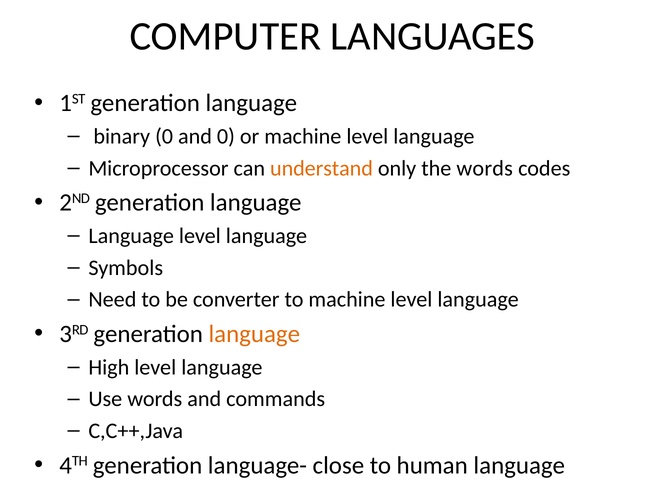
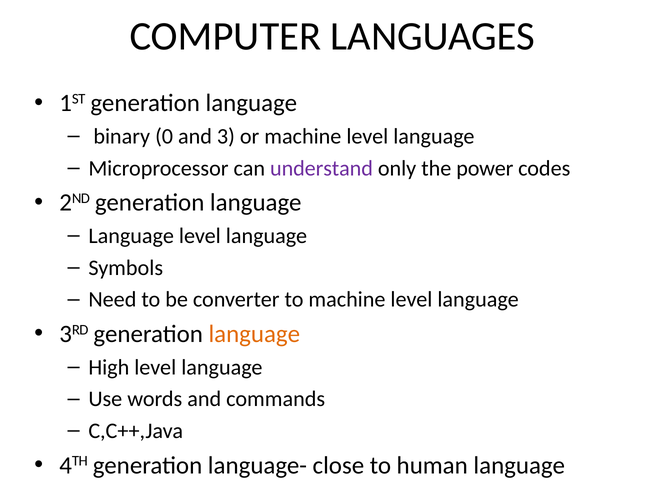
and 0: 0 -> 3 (226, 136)
understand colour: orange -> purple (321, 168)
the words: words -> power (485, 168)
